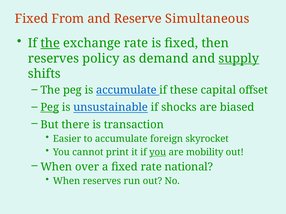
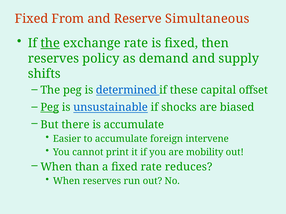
supply underline: present -> none (239, 59)
is accumulate: accumulate -> determined (126, 90)
is transaction: transaction -> accumulate (134, 125)
skyrocket: skyrocket -> intervene (207, 139)
you underline: present -> none (158, 152)
over: over -> than (87, 167)
national: national -> reduces (189, 167)
